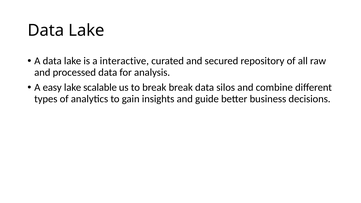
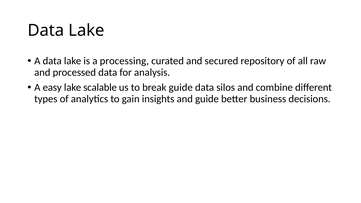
interactive: interactive -> processing (124, 61)
break break: break -> guide (181, 88)
